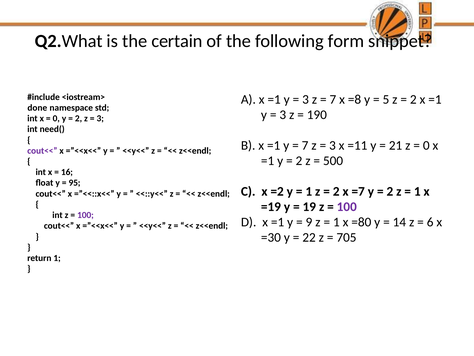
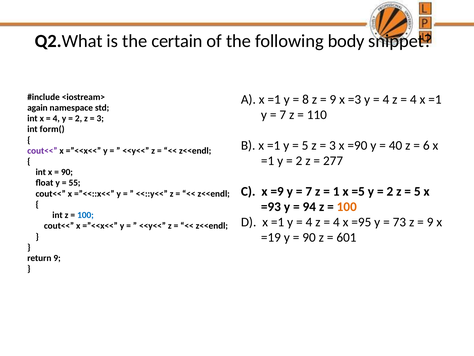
form: form -> body (346, 41)
3: 3 -> 8 (306, 99)
7: 7 -> 9 (333, 99)
=8: =8 -> =3 (355, 99)
5: 5 -> 4 (386, 99)
2: 2 -> 4 (413, 99)
done: done -> again (37, 108)
3: 3 -> 7 (283, 115)
190: 190 -> 110 (317, 115)
0: 0 -> 4 (56, 118)
need(: need( -> form( (52, 129)
7: 7 -> 5 (305, 145)
=11: =11 -> =90 (357, 145)
21: 21 -> 40 (396, 145)
0: 0 -> 6 (426, 145)
500: 500 -> 277 (333, 161)
16: 16 -> 90 (67, 172)
95: 95 -> 55 (75, 183)
=2: =2 -> =9 (277, 191)
1: 1 -> 7 (309, 191)
2: 2 -> 1 (336, 191)
=7: =7 -> =5 (358, 191)
1: 1 -> 5 (417, 191)
=19: =19 -> =93 (271, 207)
19: 19 -> 94 (309, 207)
100 colour: purple -> orange (347, 207)
100 colour: purple -> blue (85, 215)
9: 9 -> 4 (309, 222)
1: 1 -> 4 (336, 222)
=80: =80 -> =95 (361, 222)
14: 14 -> 73 (399, 222)
6: 6 -> 9 (430, 222)
=30: =30 -> =19 (271, 237)
22: 22 -> 90 (309, 237)
705: 705 -> 601 (346, 237)
return 1: 1 -> 9 (57, 258)
